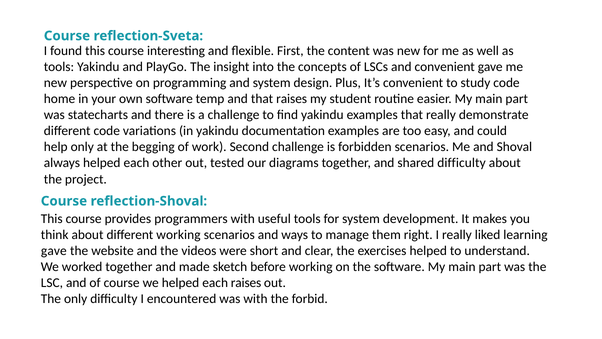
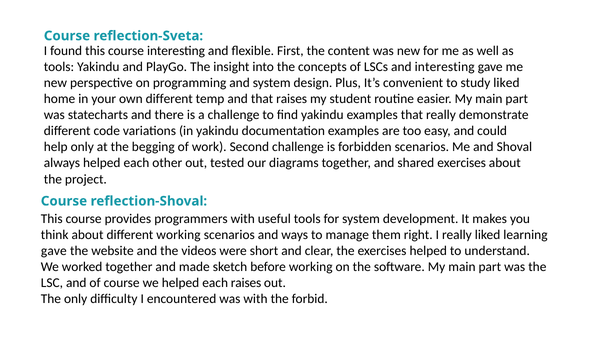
and convenient: convenient -> interesting (445, 67)
study code: code -> liked (506, 83)
own software: software -> different (169, 99)
shared difficulty: difficulty -> exercises (462, 163)
